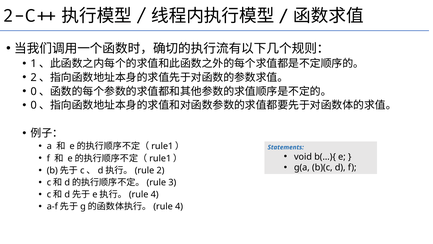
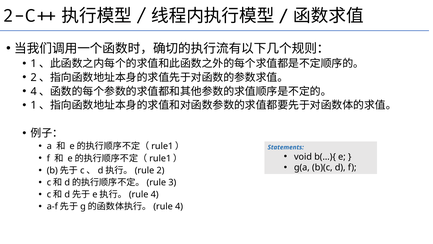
0: 0 -> 4 (34, 91)
0: 0 -> 1 (34, 105)
